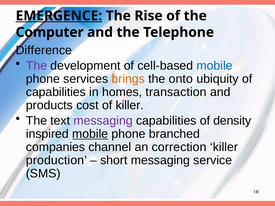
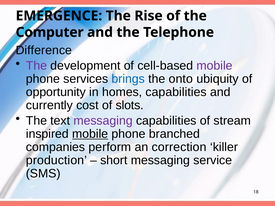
EMERGENCE underline: present -> none (59, 16)
mobile colour: blue -> purple (215, 66)
brings colour: orange -> blue (128, 79)
capabilities: capabilities -> opportunity (56, 92)
homes transaction: transaction -> capabilities (176, 92)
products: products -> currently (49, 105)
of killer: killer -> slots (130, 105)
density: density -> stream (232, 121)
channel: channel -> perform (110, 147)
